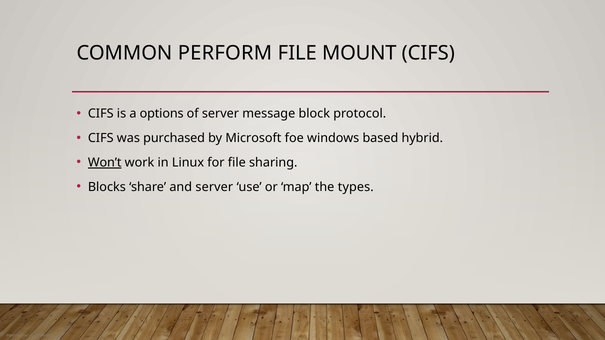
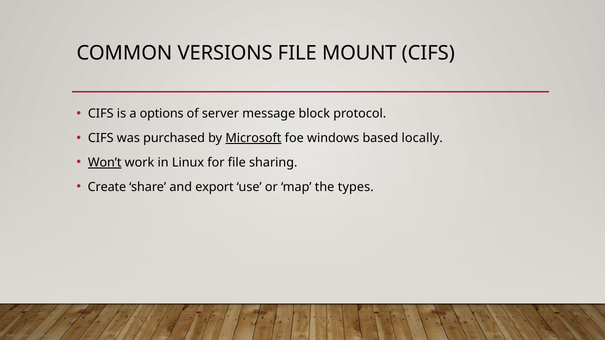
PERFORM: PERFORM -> VERSIONS (225, 53)
Microsoft underline: none -> present (253, 138)
hybrid: hybrid -> locally (422, 138)
Blocks: Blocks -> Create (107, 187)
and server: server -> export (214, 187)
